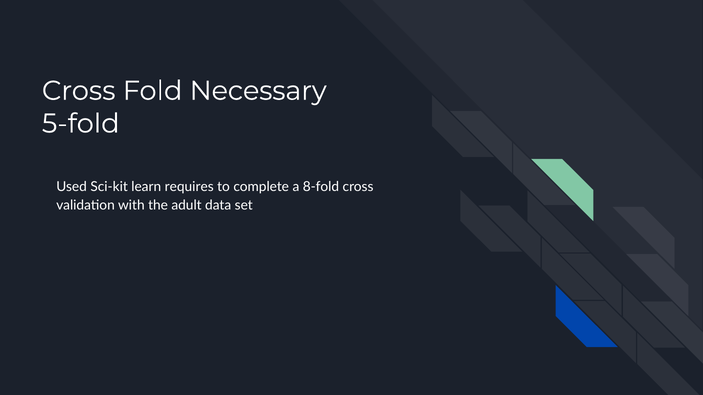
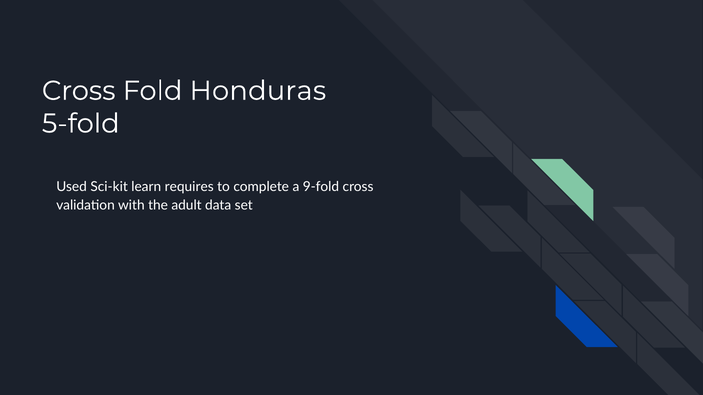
Necessary: Necessary -> Honduras (258, 91)
8-fold: 8-fold -> 9-fold (321, 187)
